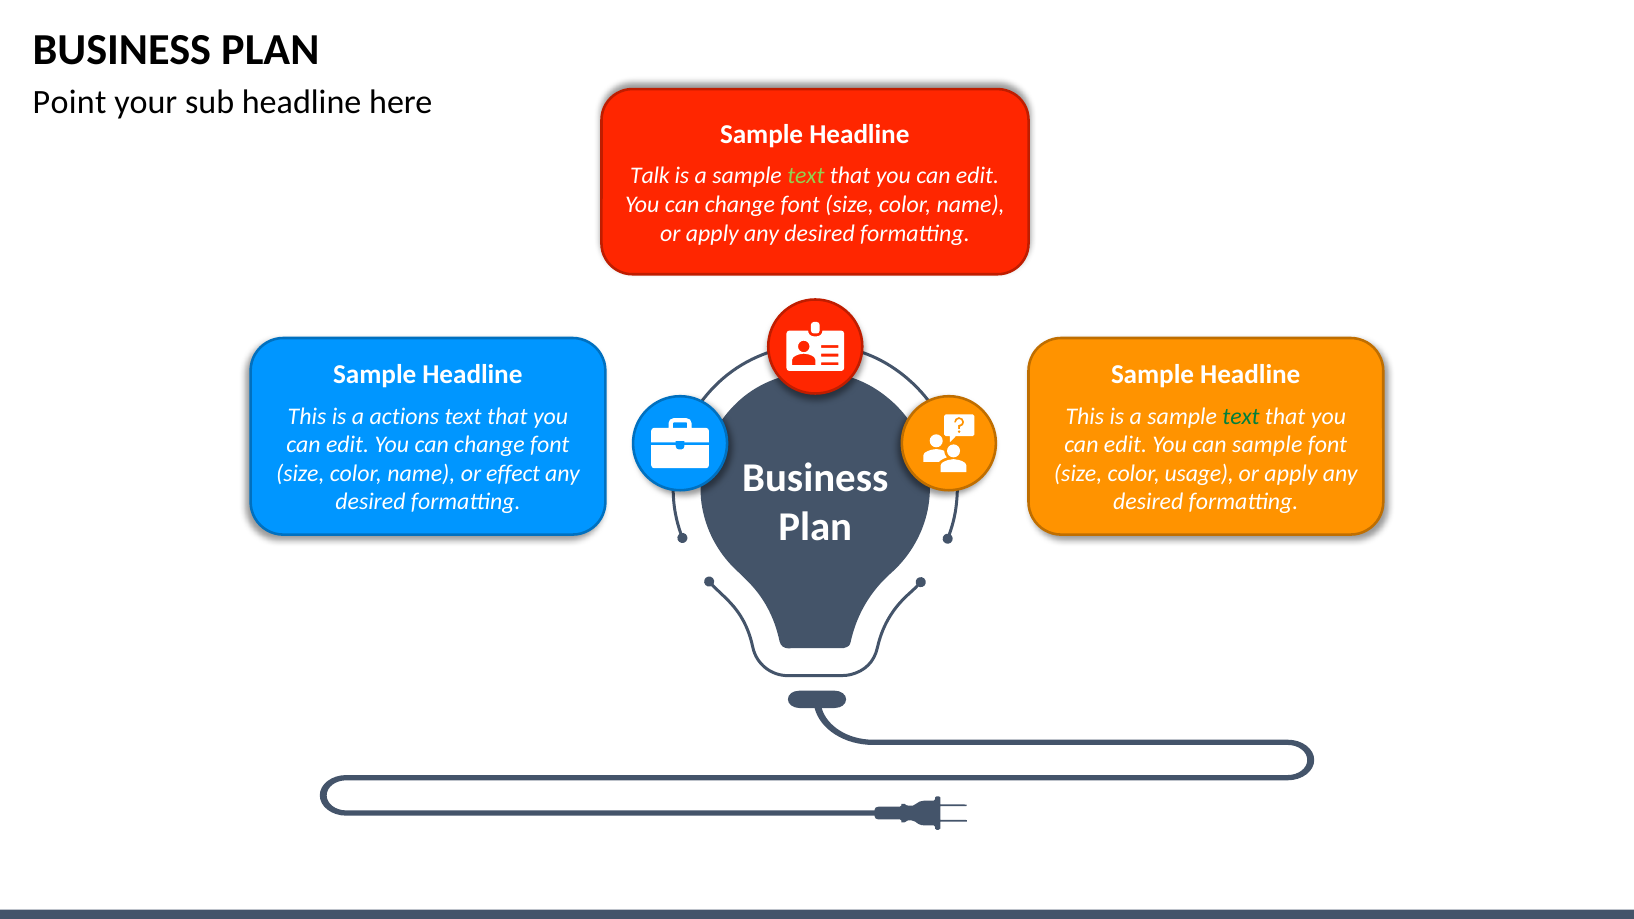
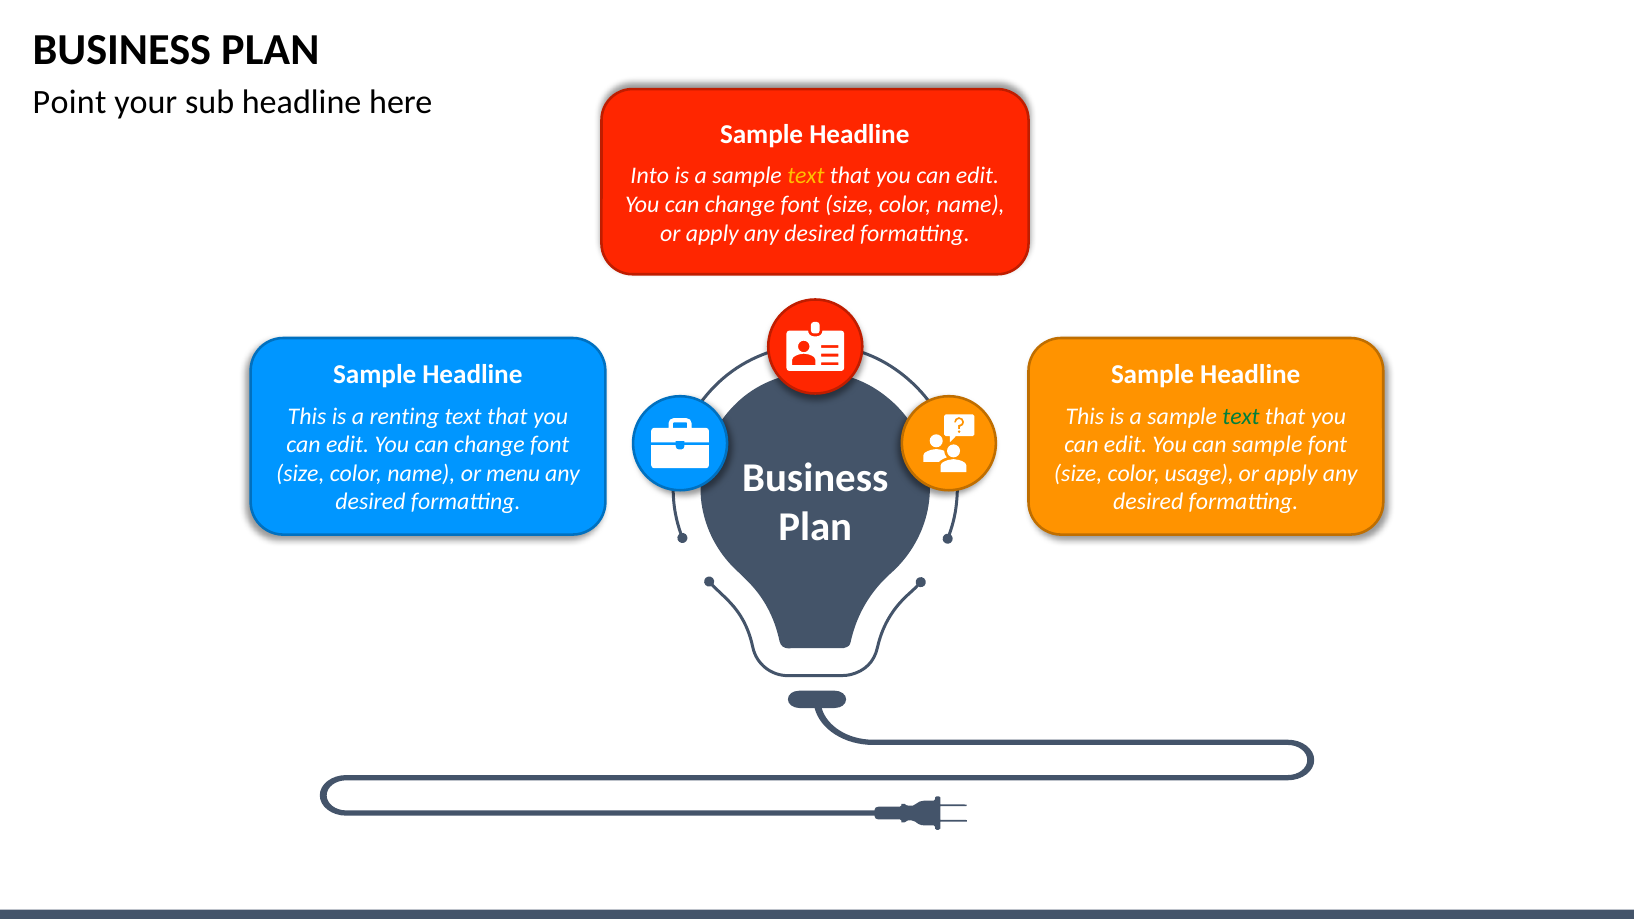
Talk: Talk -> Into (650, 176)
text colour: light green -> yellow (806, 176)
actions: actions -> renting (404, 416)
effect: effect -> menu (513, 474)
